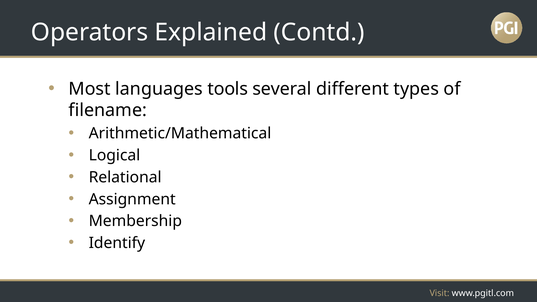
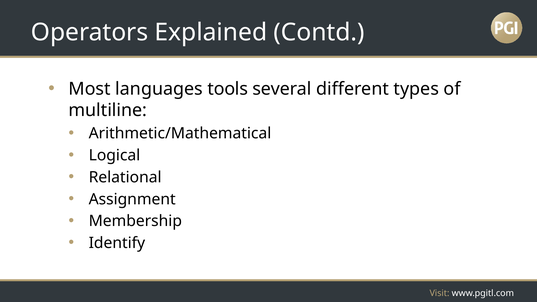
filename: filename -> multiline (108, 110)
